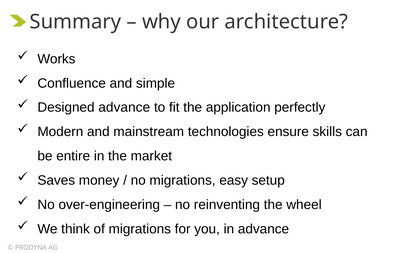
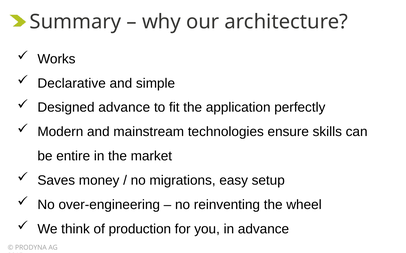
Confluence: Confluence -> Declarative (72, 83)
of migrations: migrations -> production (140, 230)
